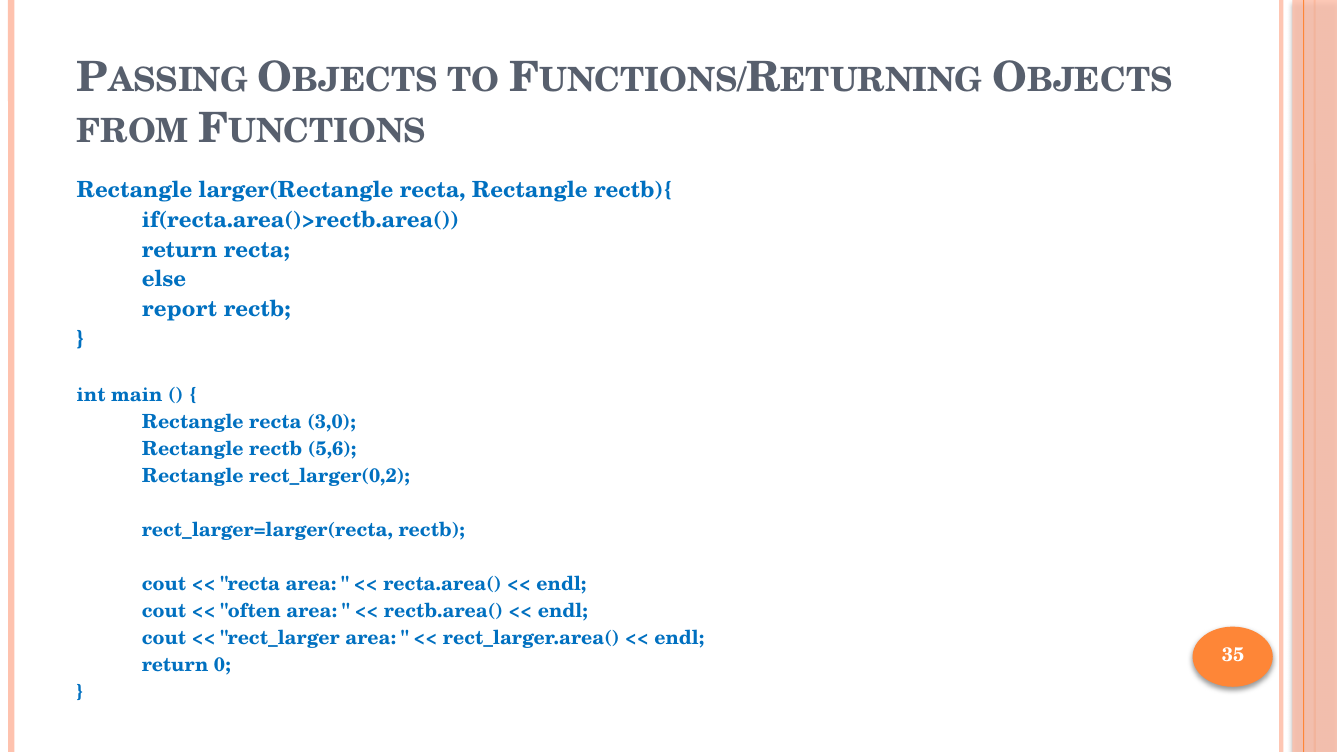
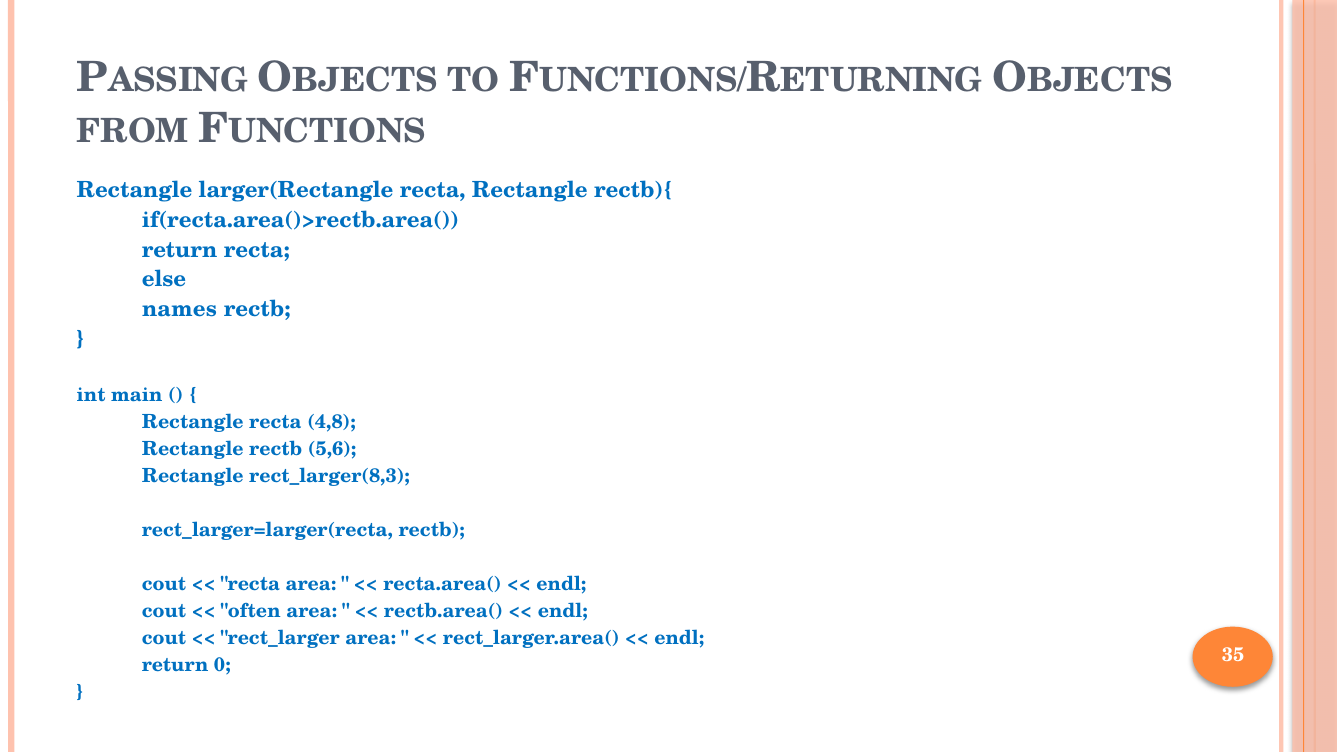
report: report -> names (180, 309)
3,0: 3,0 -> 4,8 (331, 422)
rect_larger(0,2: rect_larger(0,2 -> rect_larger(8,3 (330, 476)
